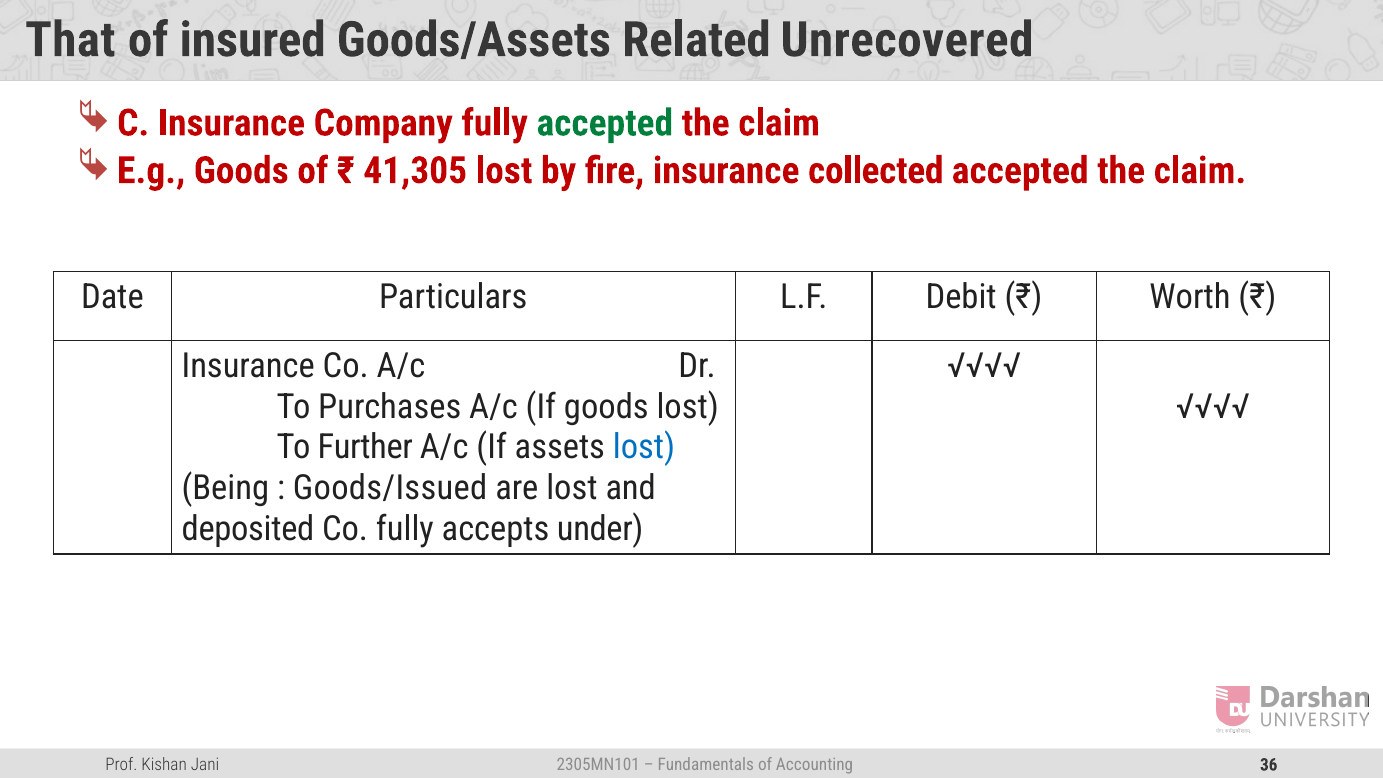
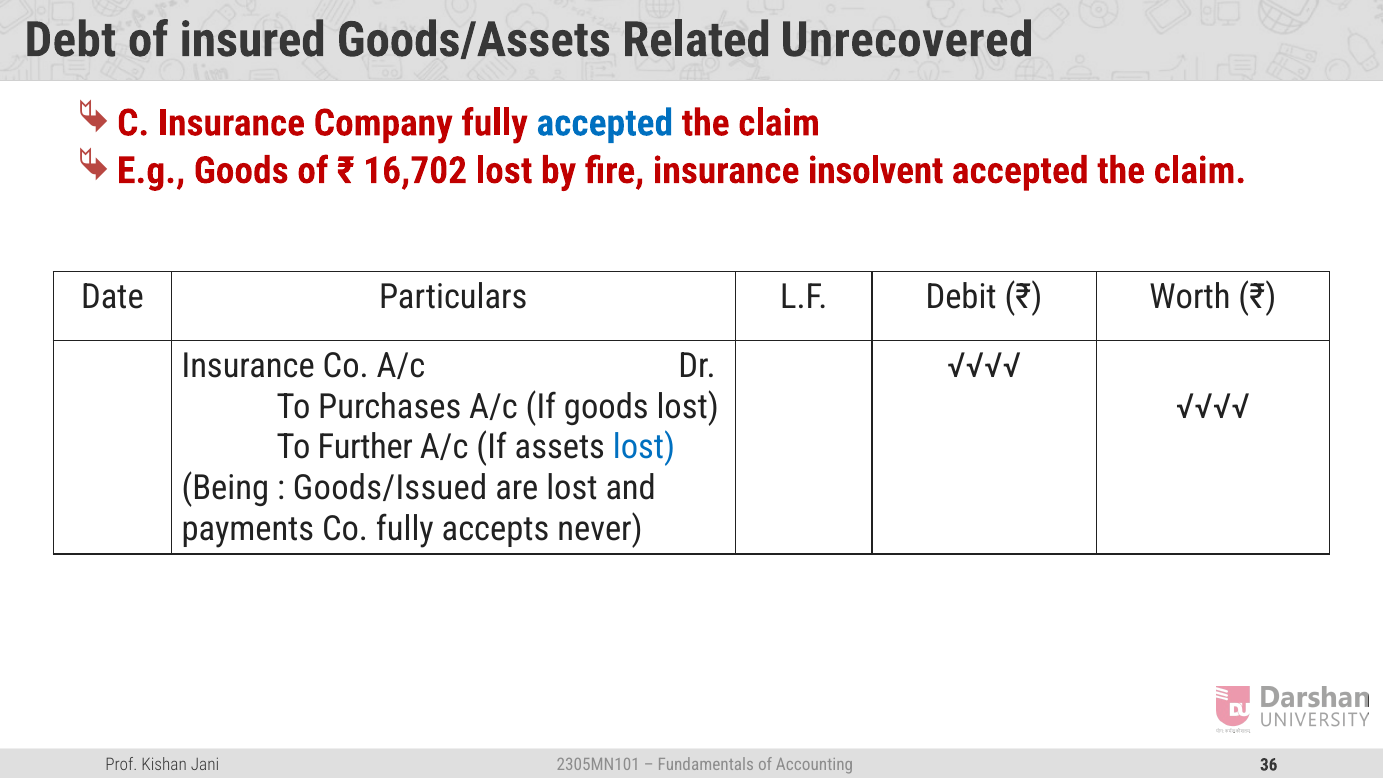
That: That -> Debt (70, 40)
accepted colour: green -> blue (605, 123)
41,305: 41,305 -> 16,702 (415, 171)
collected: collected -> insolvent (876, 171)
deposited: deposited -> payments (248, 529)
under: under -> never (600, 529)
